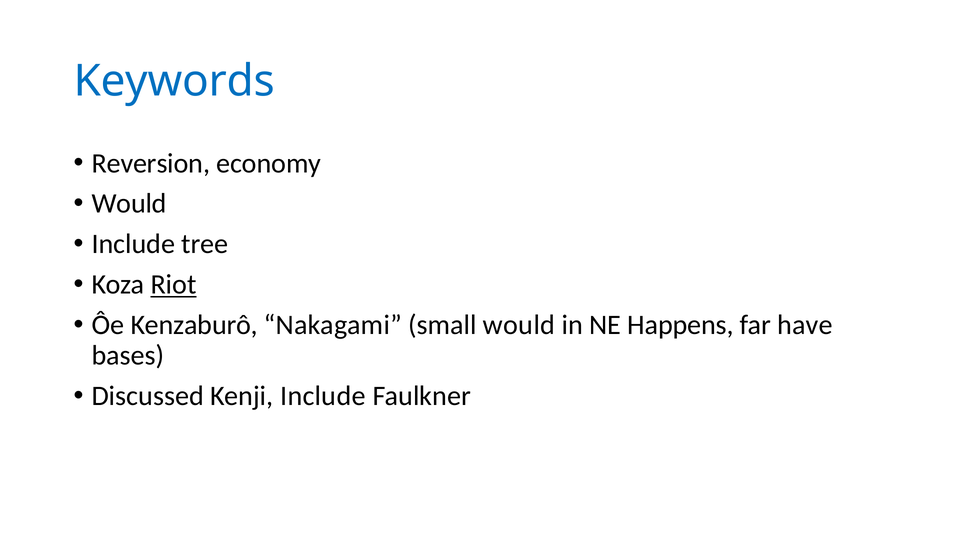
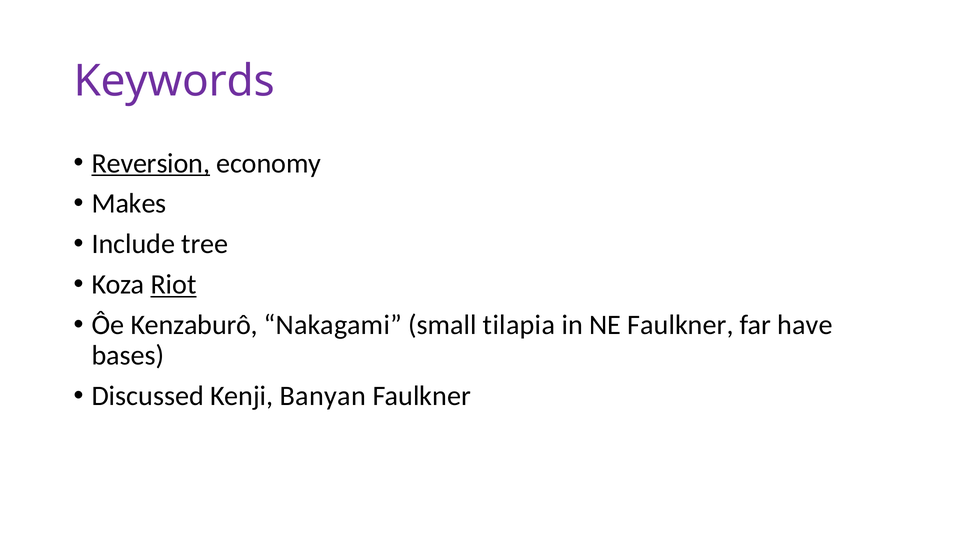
Keywords colour: blue -> purple (174, 81)
Reversion underline: none -> present (151, 163)
Would: Would -> Makes (129, 204)
small would: would -> tilapia (519, 325)
NE Happens: Happens -> Faulkner (680, 325)
Kenji Include: Include -> Banyan (323, 396)
